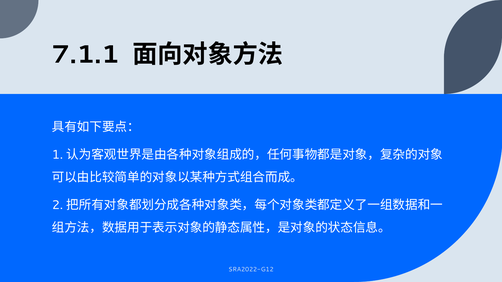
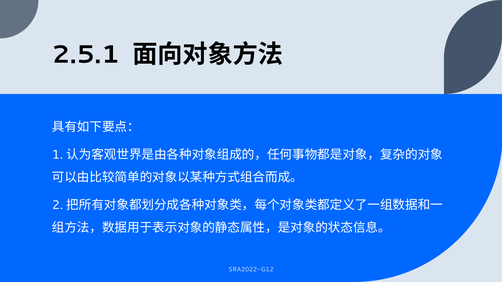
7.1.1: 7.1.1 -> 2.5.1 (86, 55)
